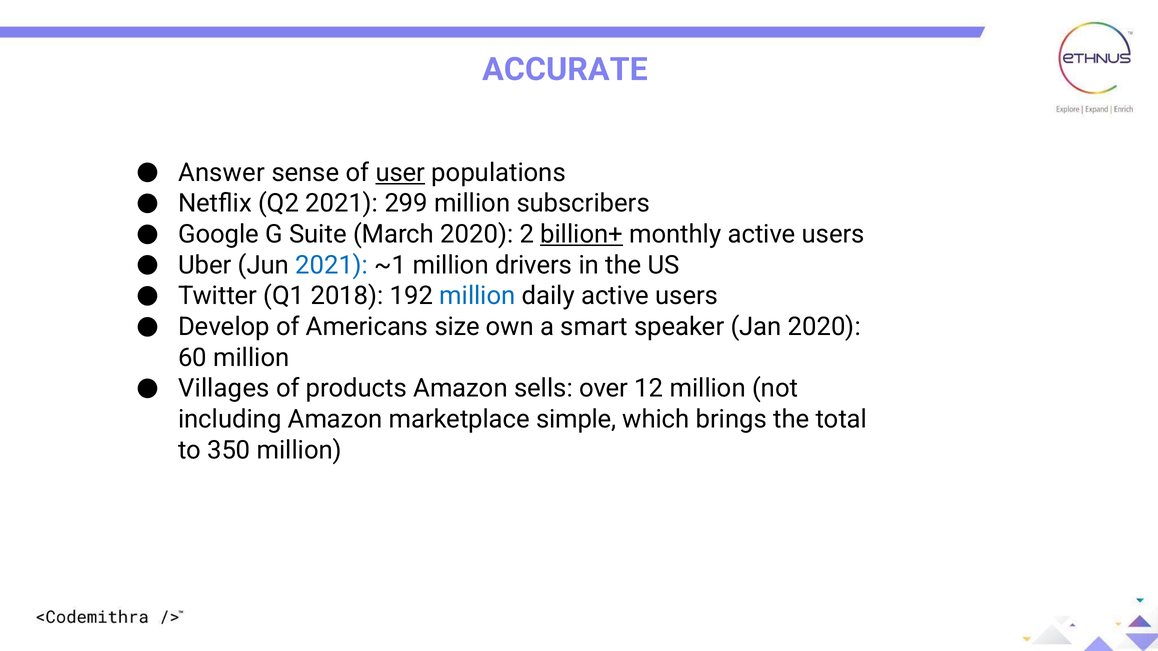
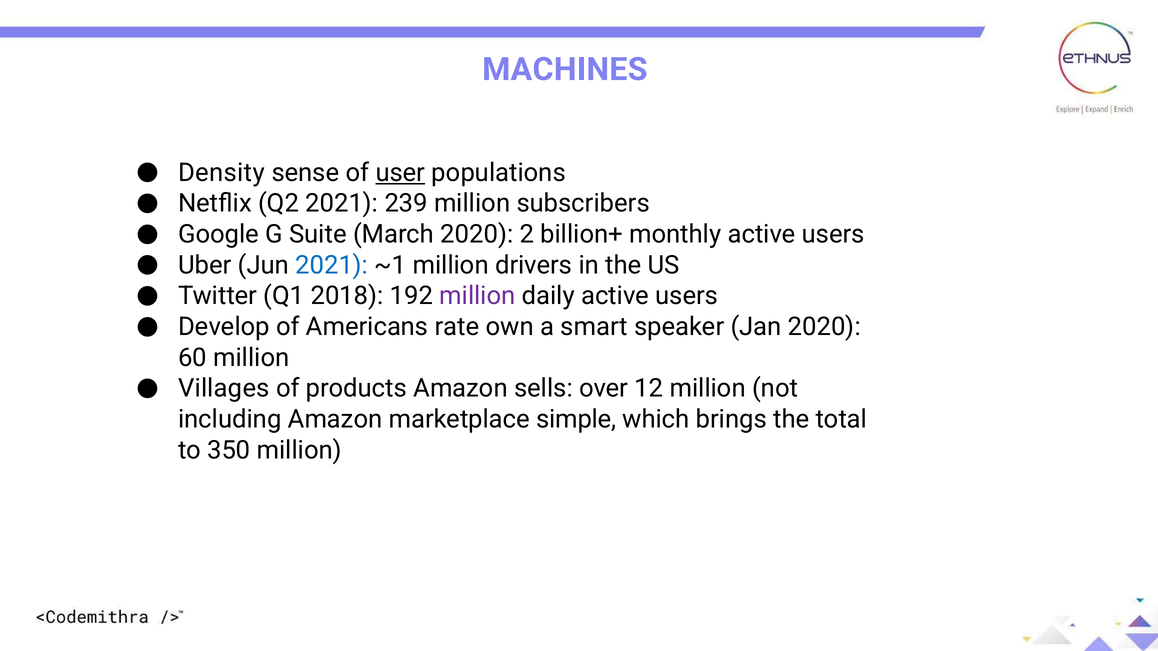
ACCURATE: ACCURATE -> MACHINES (565, 69)
Answer: Answer -> Density (222, 173)
299: 299 -> 239 (406, 204)
billion+ underline: present -> none (582, 234)
million colour: blue -> purple (477, 296)
size: size -> rate (457, 327)
